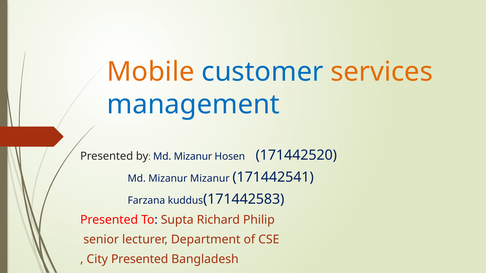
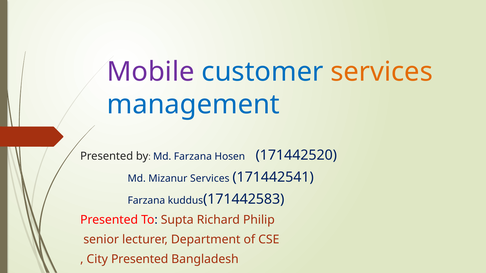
Mobile colour: orange -> purple (151, 72)
Mizanur: Mizanur -> Farzana (193, 157)
Mizanur Mizanur: Mizanur -> Services (210, 179)
